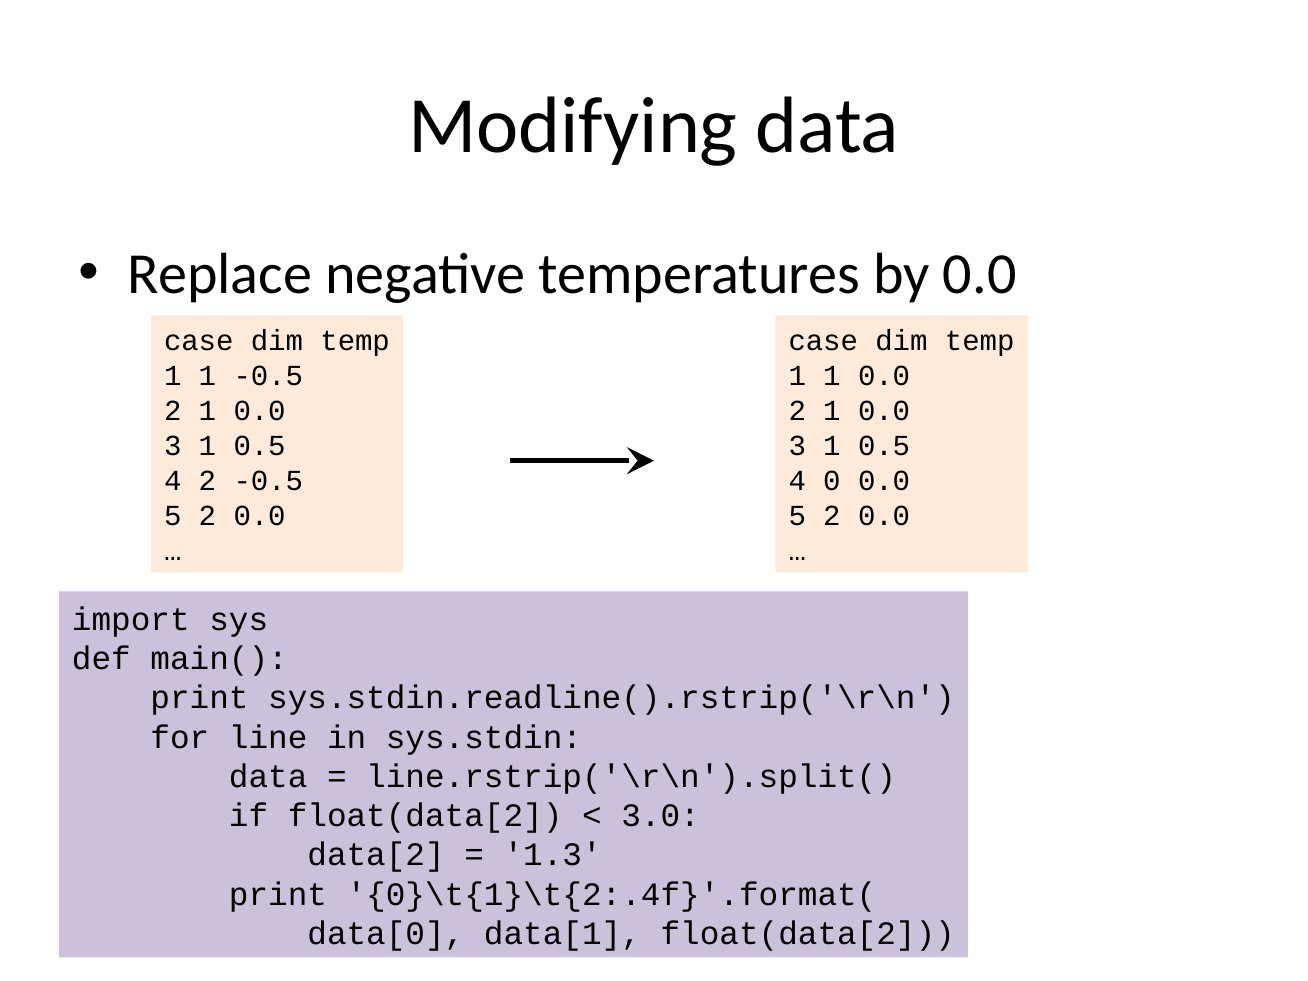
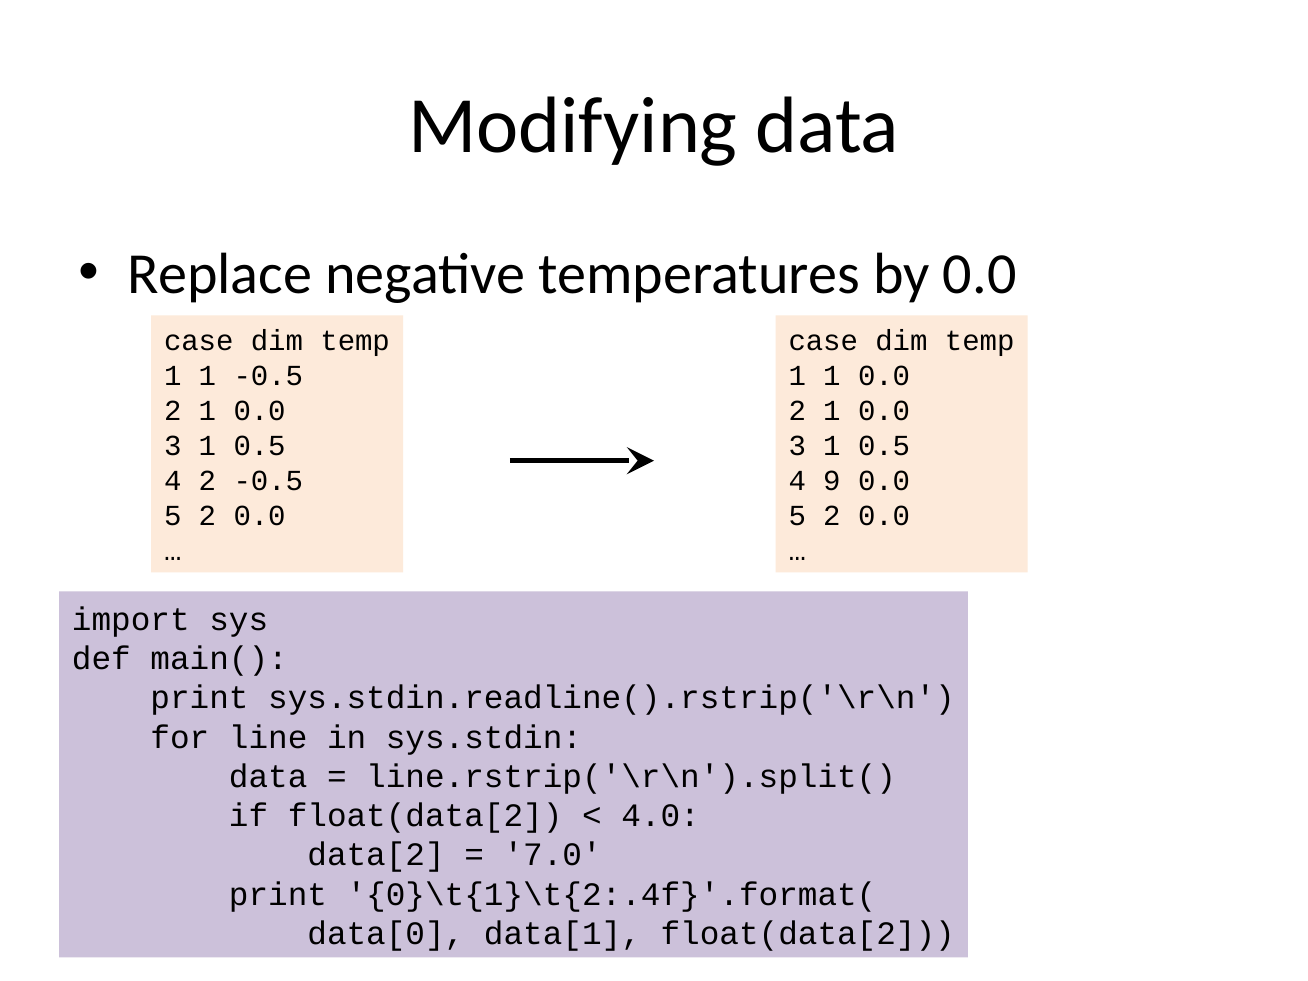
0: 0 -> 9 (832, 481)
3.0: 3.0 -> 4.0 (661, 816)
1.3: 1.3 -> 7.0 (553, 855)
